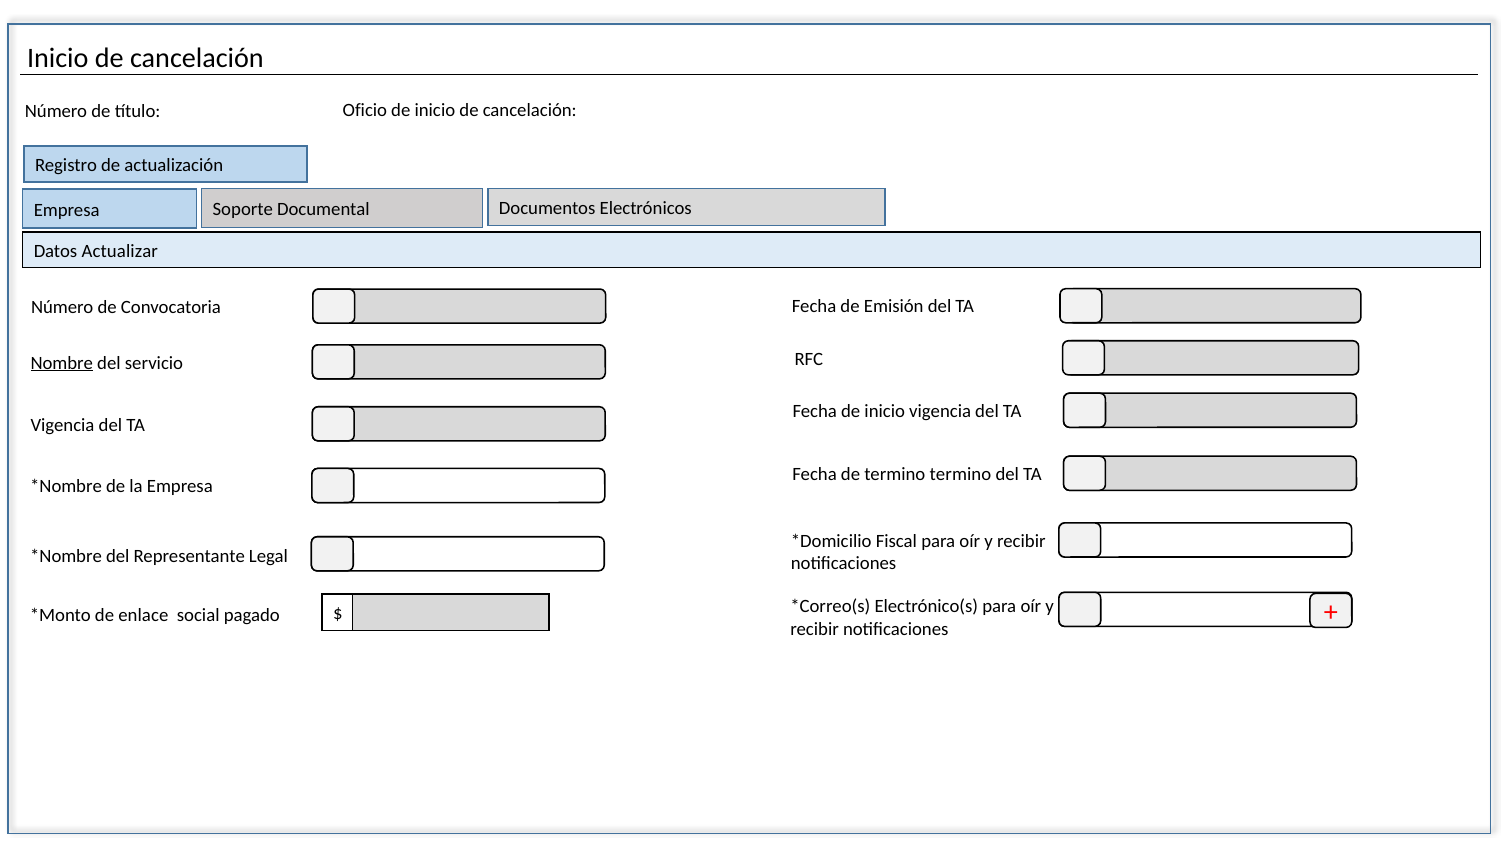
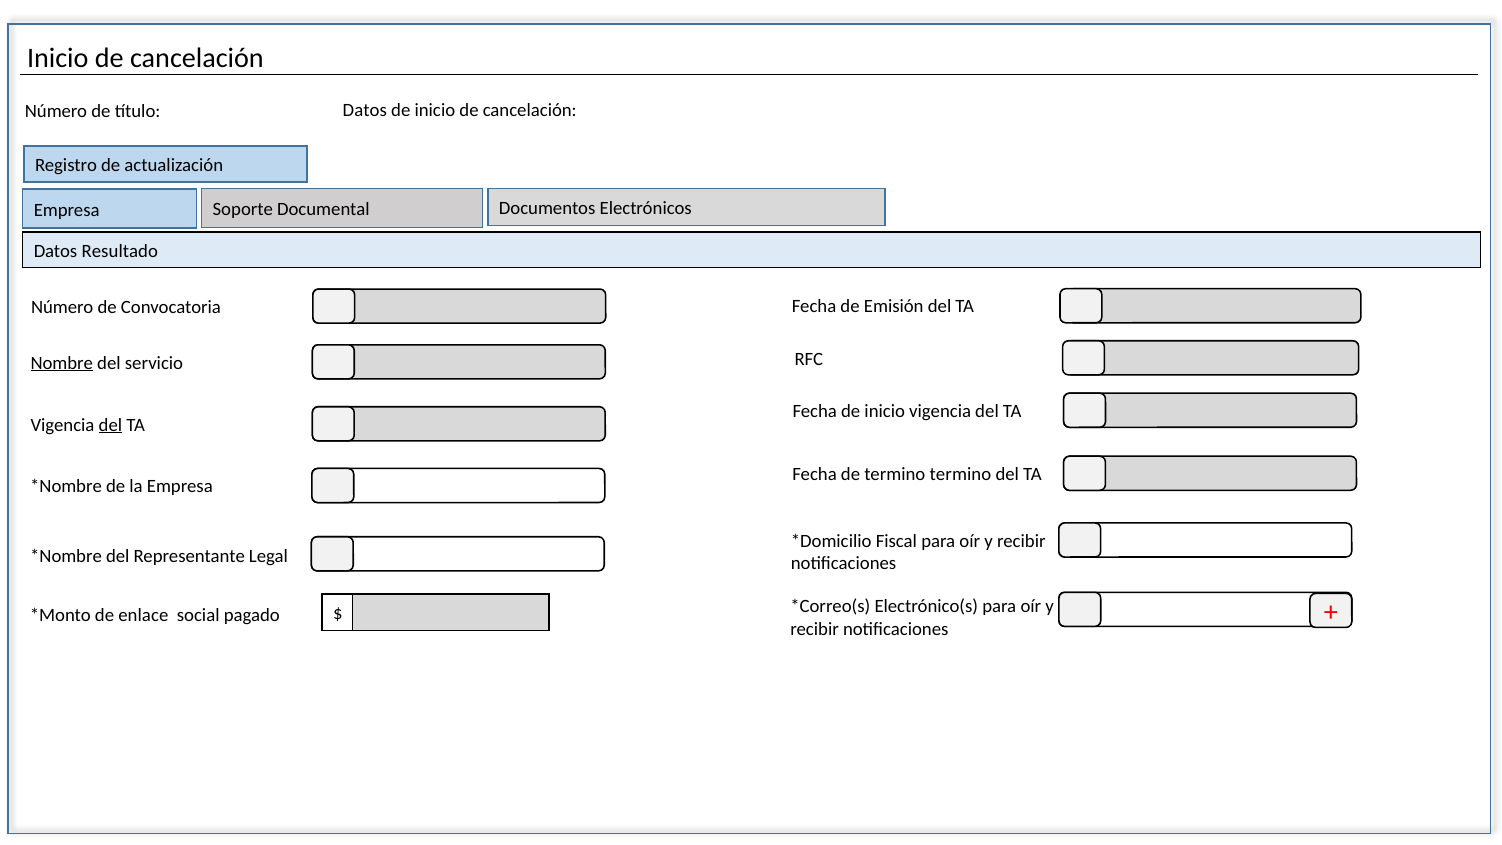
título Oficio: Oficio -> Datos (365, 111)
Actualizar: Actualizar -> Resultado (120, 251)
del underline: none -> present (110, 425)
